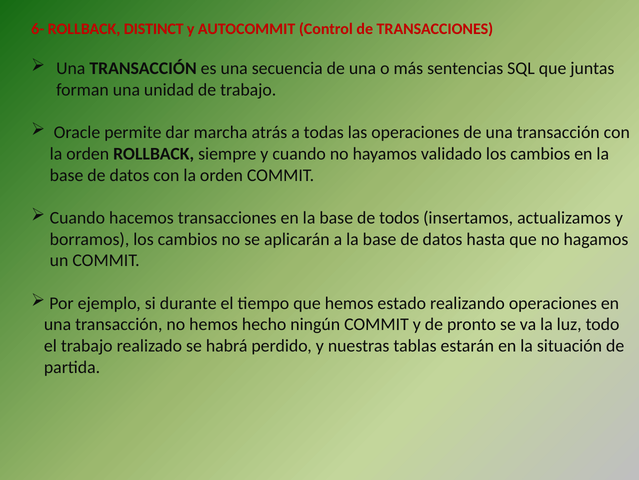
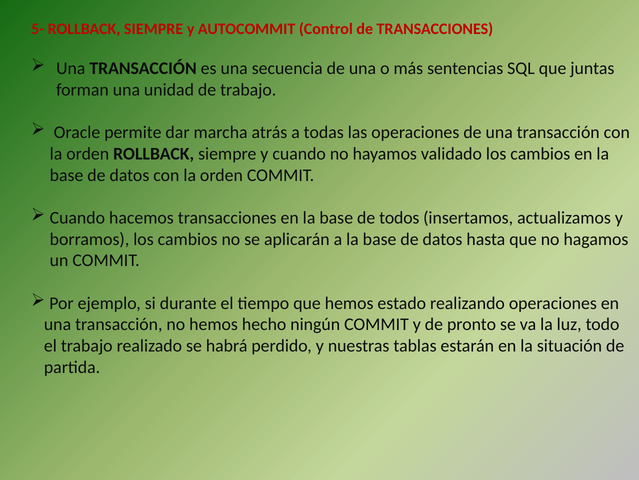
6-: 6- -> 5- (38, 29)
DISTINCT: DISTINCT -> SIEMPRE (154, 29)
